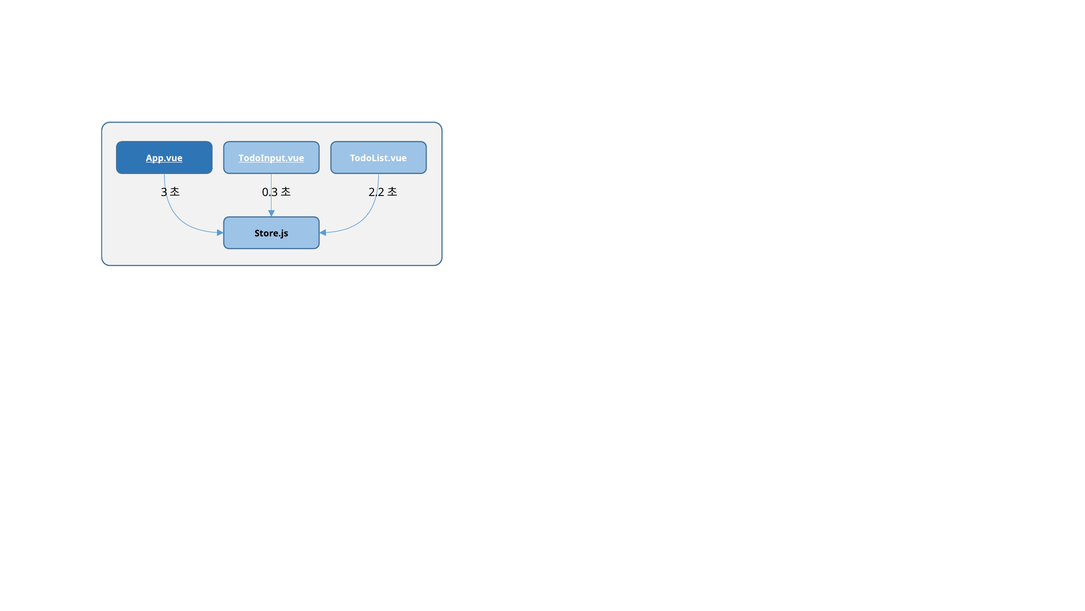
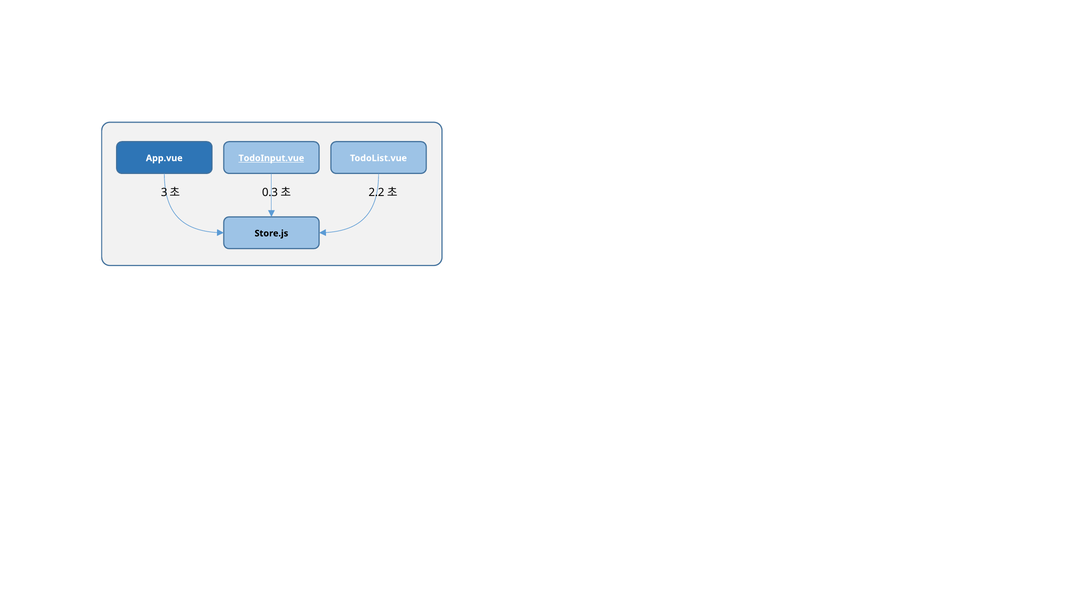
App.vue underline: present -> none (164, 158)
